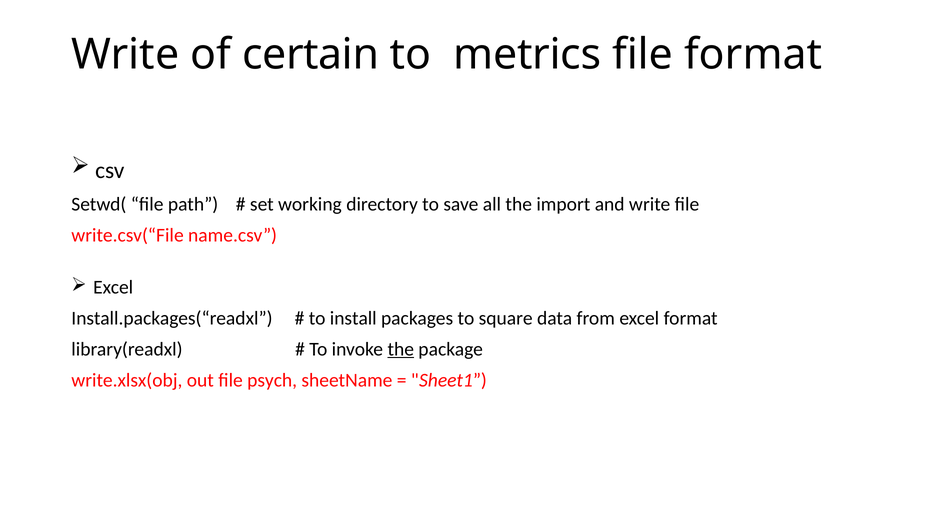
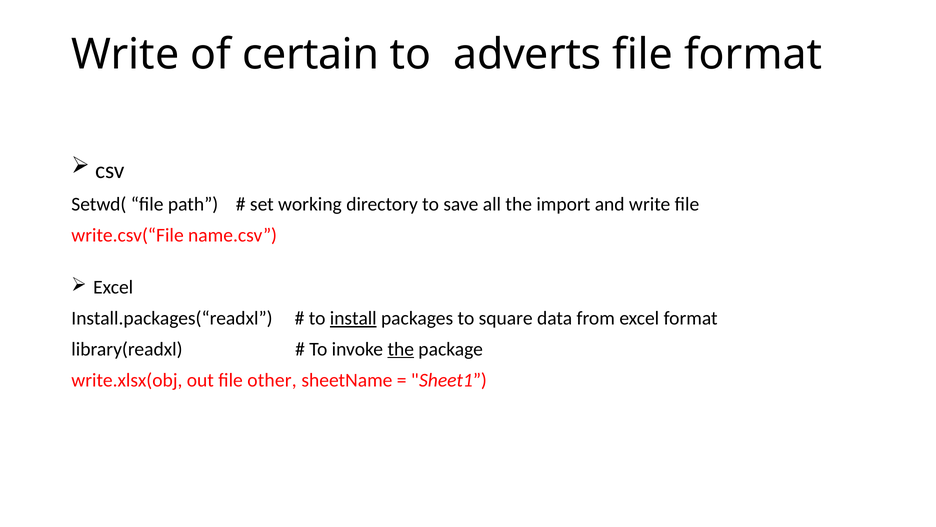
metrics: metrics -> adverts (527, 54)
install underline: none -> present (353, 318)
psych: psych -> other (272, 380)
